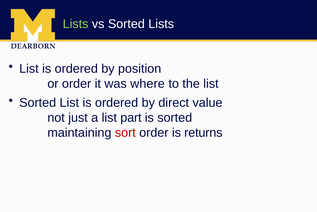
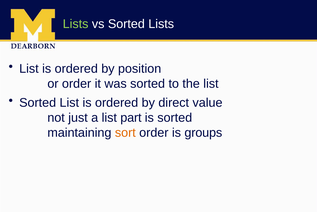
was where: where -> sorted (148, 84)
sort colour: red -> orange (125, 132)
returns: returns -> groups (203, 132)
